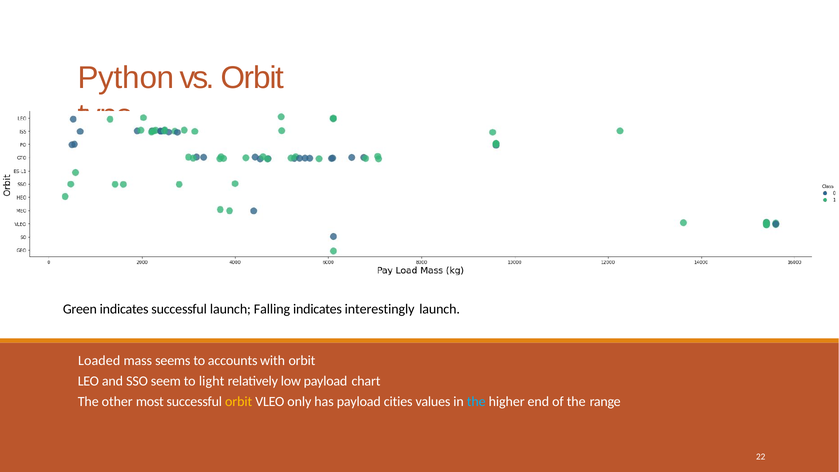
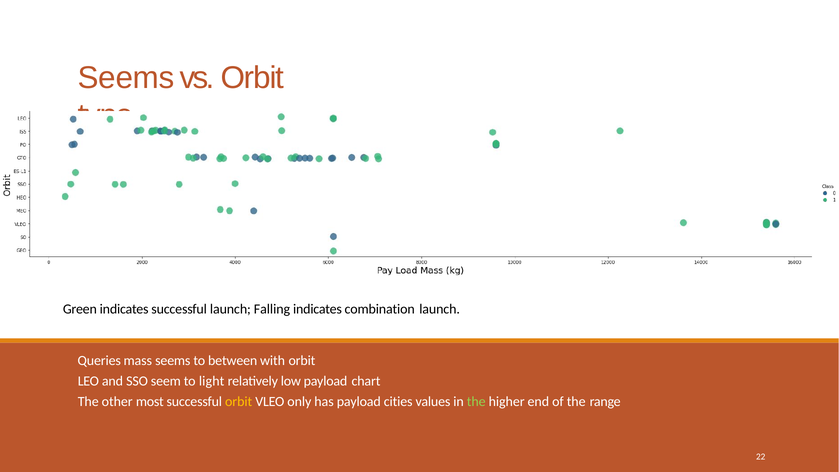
Python: Python -> Seems (126, 78)
interestingly: interestingly -> combination (380, 309)
Loaded: Loaded -> Queries (99, 361)
accounts: accounts -> between (233, 361)
the colour: light blue -> light green (476, 401)
